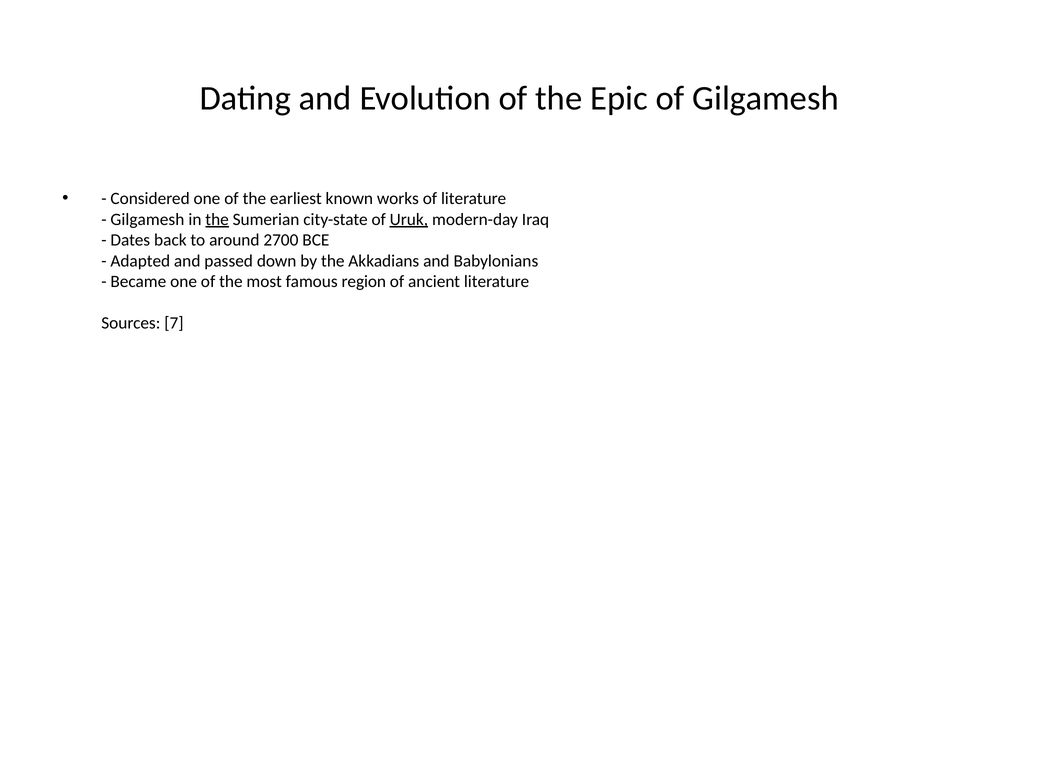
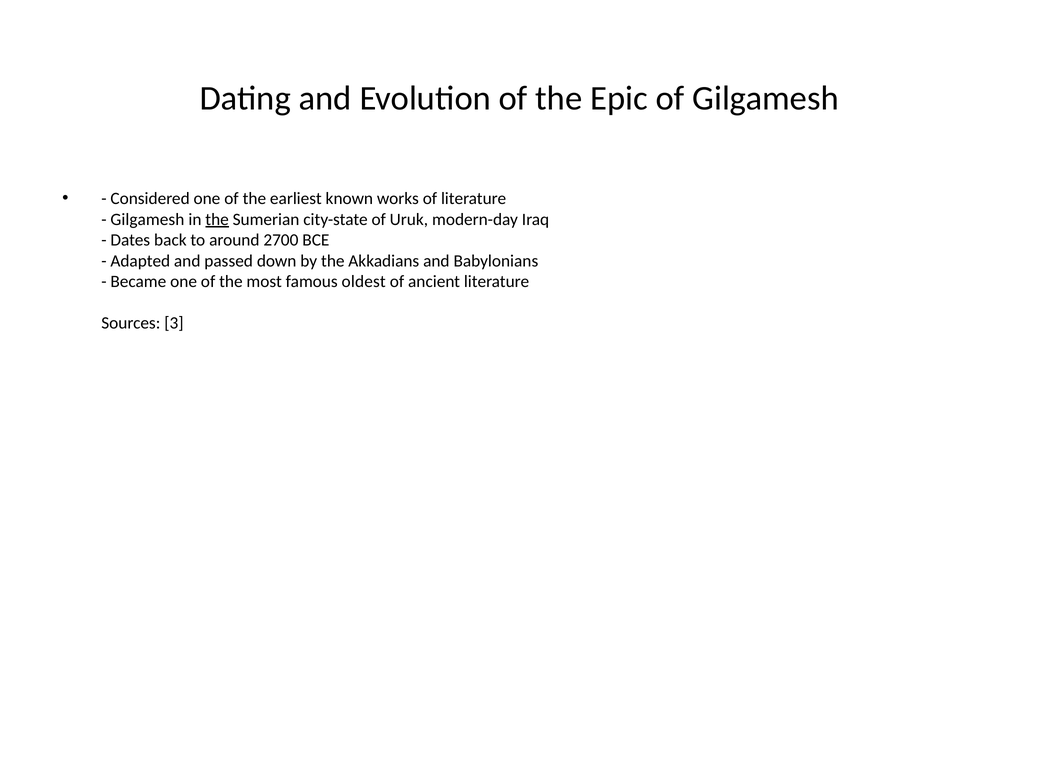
Uruk underline: present -> none (409, 219)
region: region -> oldest (364, 282)
7: 7 -> 3 (174, 323)
